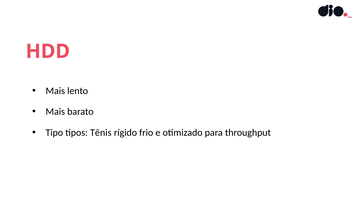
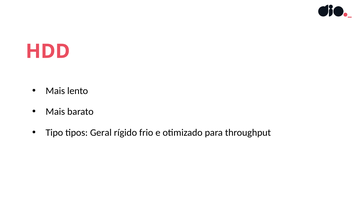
Tênis: Tênis -> Geral (101, 133)
